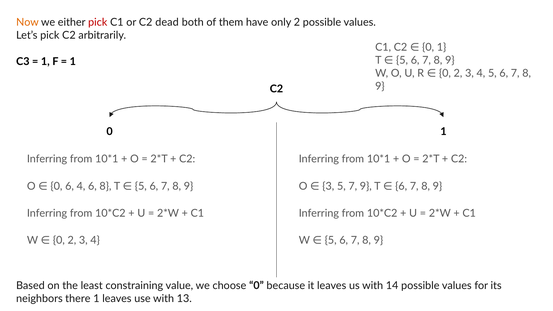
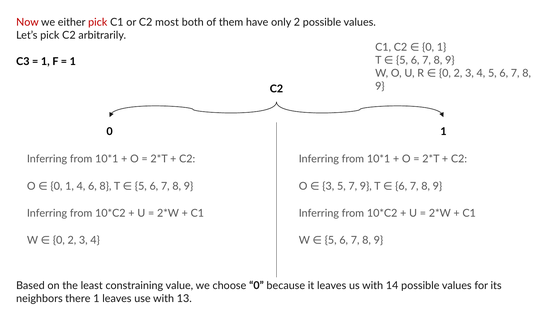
Now colour: orange -> red (27, 22)
dead: dead -> most (167, 22)
O 0 6: 6 -> 1 (70, 186)
